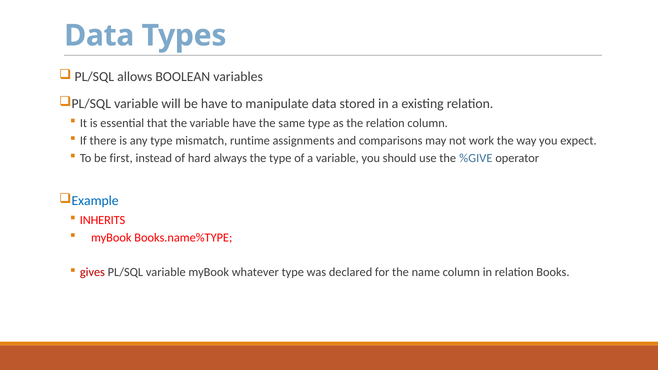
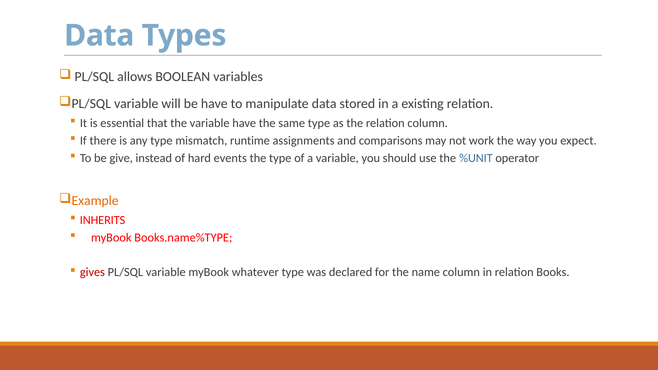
first: first -> give (121, 158)
always: always -> events (230, 158)
%GIVE: %GIVE -> %UNIT (476, 158)
Example colour: blue -> orange (95, 201)
